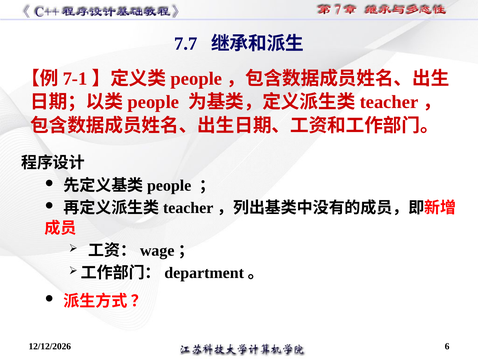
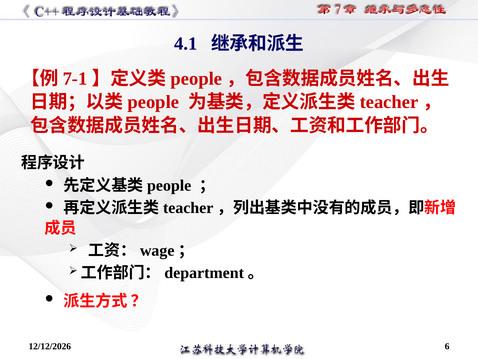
7.7: 7.7 -> 4.1 (186, 44)
